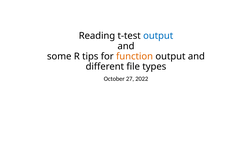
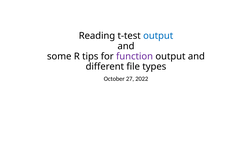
function colour: orange -> purple (135, 56)
